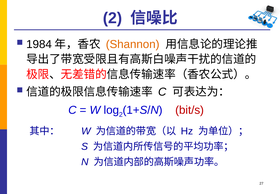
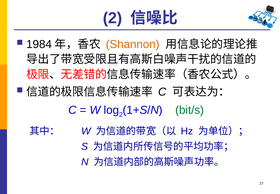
bit/s colour: red -> green (190, 110)
